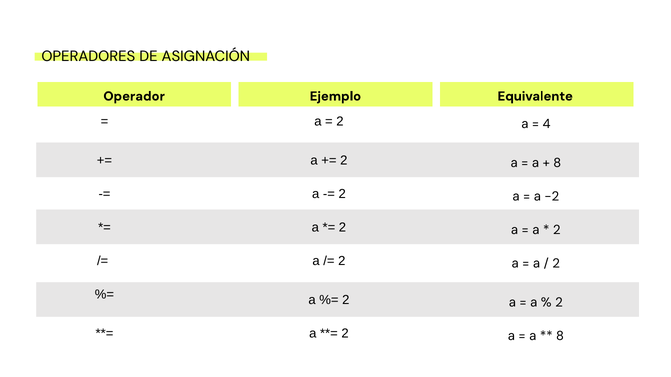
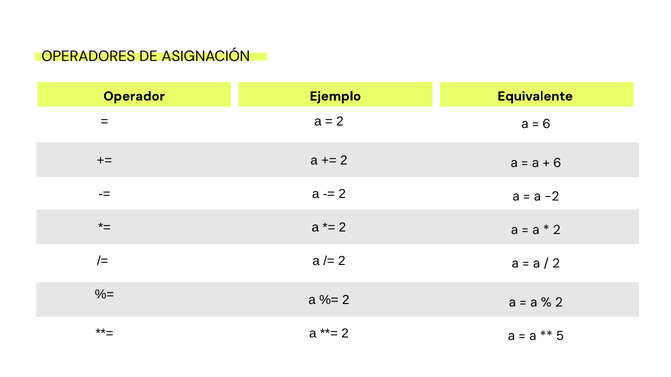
4: 4 -> 6 (547, 124)
8: 8 -> 6 (557, 163)
8: 8 -> 5 (560, 336)
